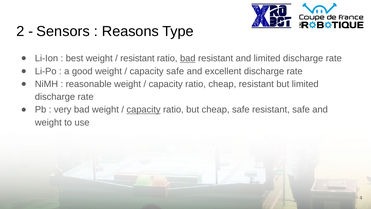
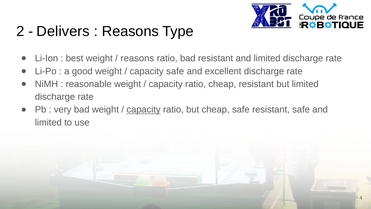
Sensors: Sensors -> Delivers (63, 31)
resistant: resistant -> reasons (137, 58)
bad underline: present -> none (188, 58)
weight: weight -> limited (48, 122)
